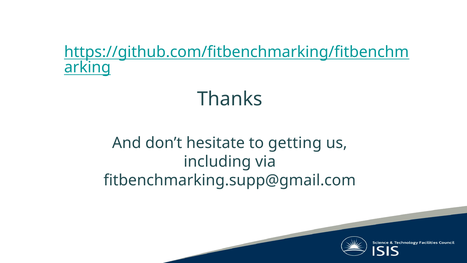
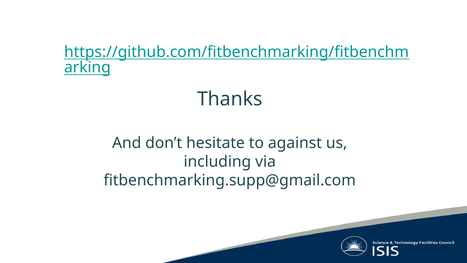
getting: getting -> against (295, 143)
